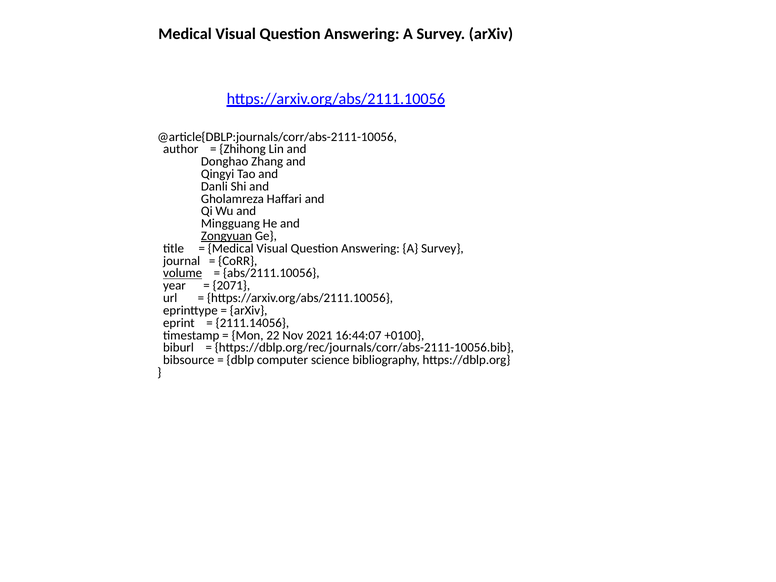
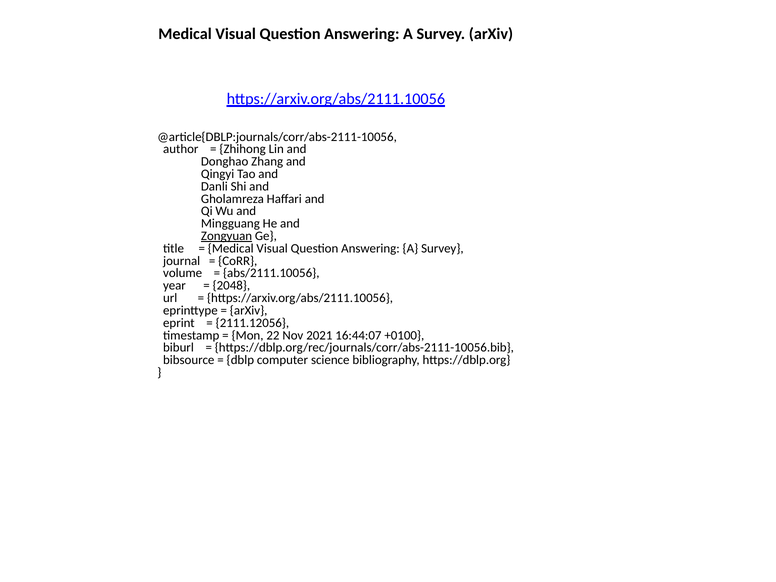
volume underline: present -> none (183, 273)
2071: 2071 -> 2048 (231, 286)
2111.14056: 2111.14056 -> 2111.12056 (252, 323)
